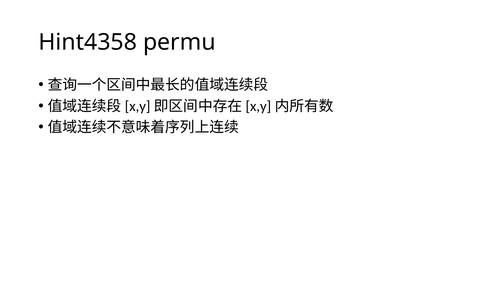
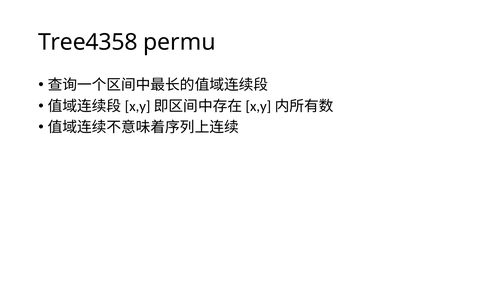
Hint4358: Hint4358 -> Tree4358 (88, 42)
